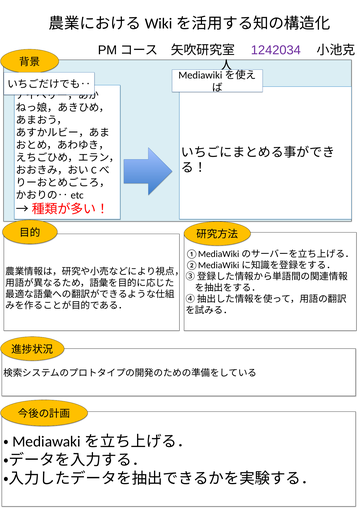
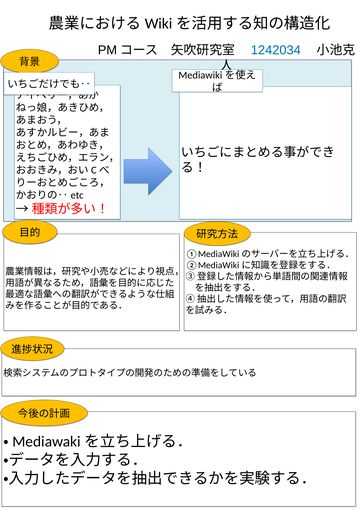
1242034 colour: purple -> blue (276, 50)
